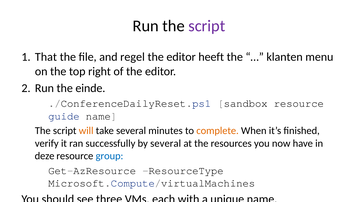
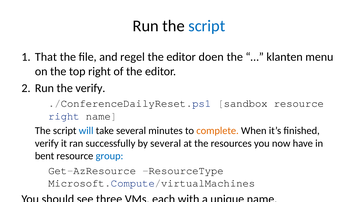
script colour: purple -> blue (207, 26)
heeft: heeft -> doen (211, 57)
the einde: einde -> verify (90, 88)
guide: guide -> right (64, 116)
will colour: orange -> blue (86, 130)
deze: deze -> bent (45, 155)
